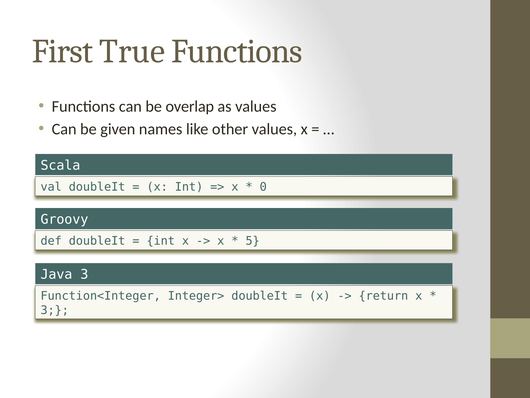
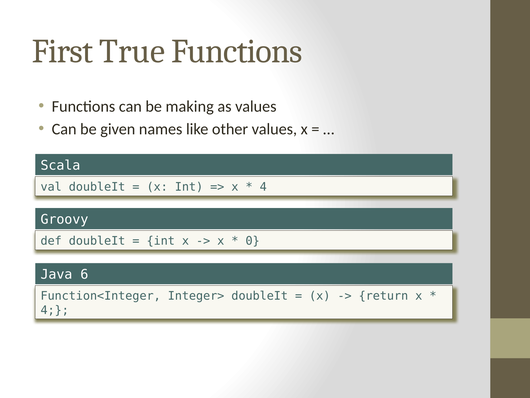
overlap: overlap -> making (190, 106)
0: 0 -> 4 (263, 187)
5: 5 -> 0 (253, 241)
Java 3: 3 -> 6 (84, 274)
3: 3 -> 4 (55, 310)
